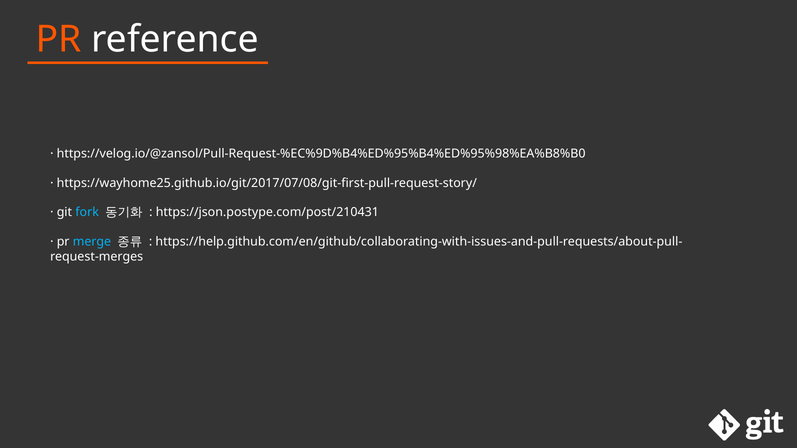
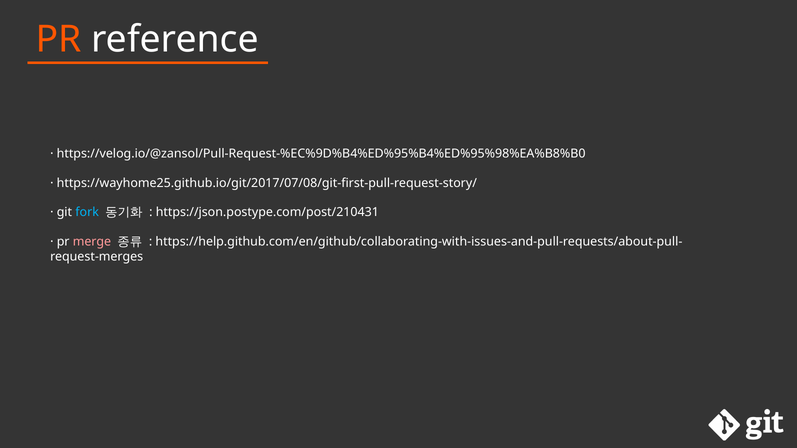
merge colour: light blue -> pink (92, 242)
